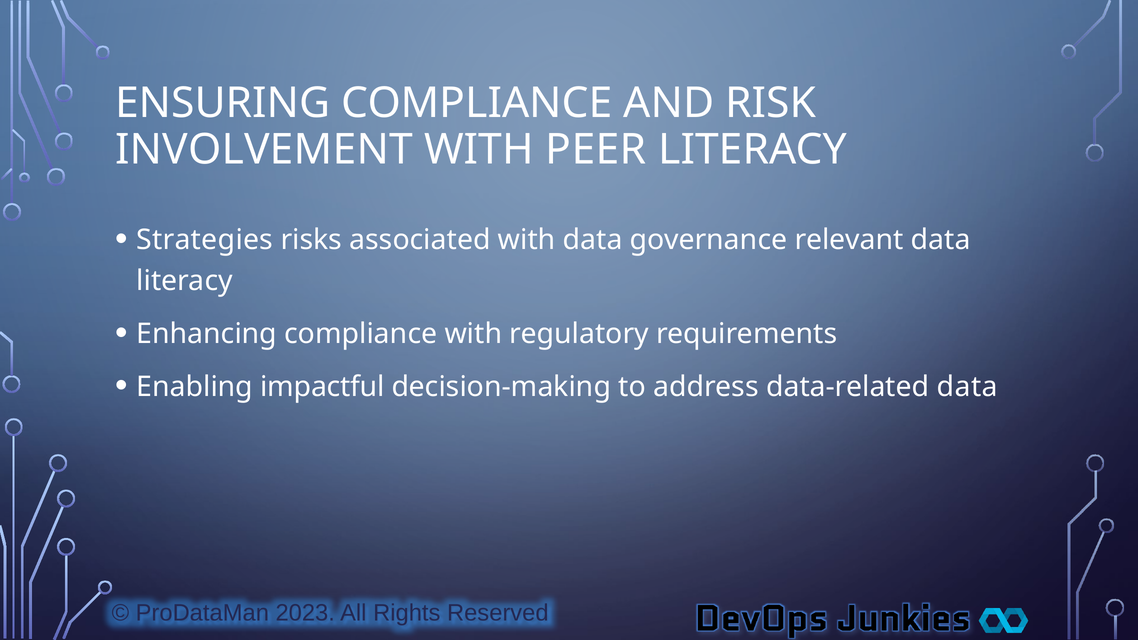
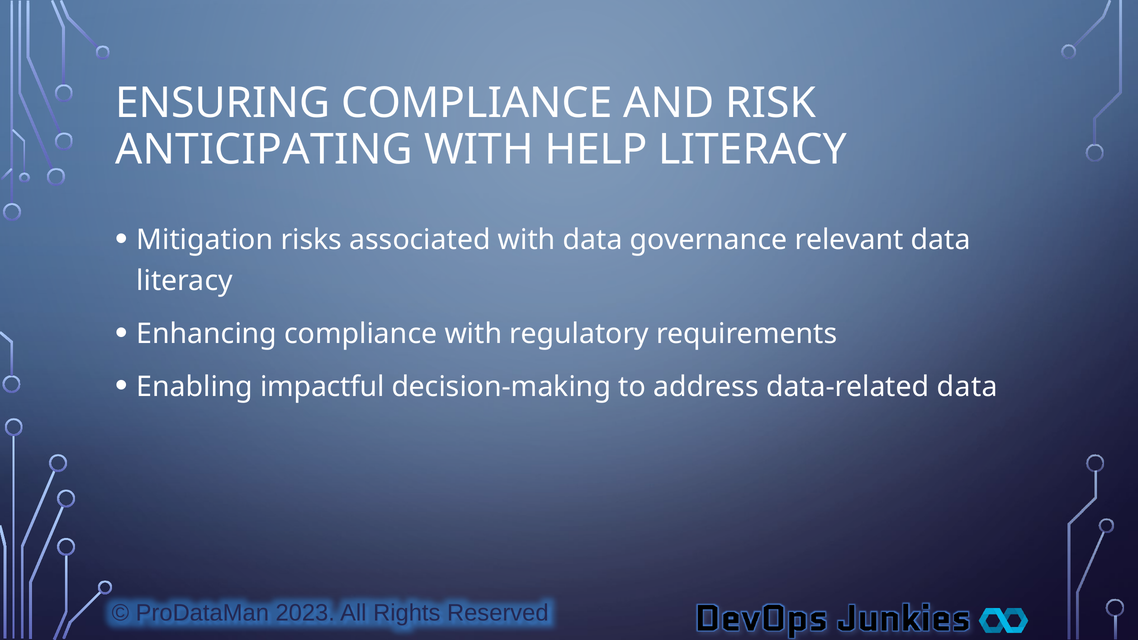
INVOLVEMENT: INVOLVEMENT -> ANTICIPATING (264, 149)
PEER: PEER -> HELP (596, 149)
Strategies: Strategies -> Mitigation (205, 240)
